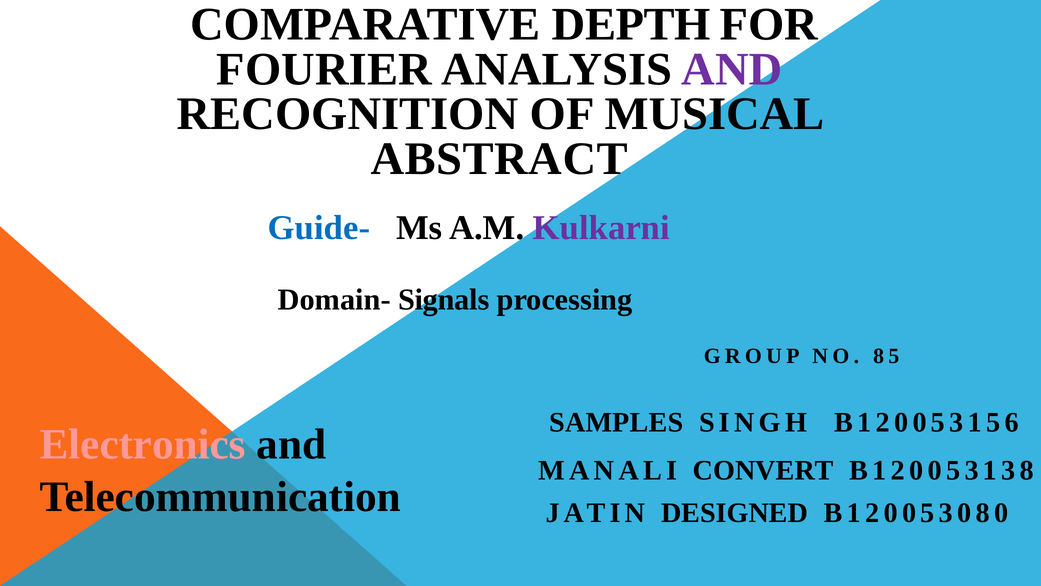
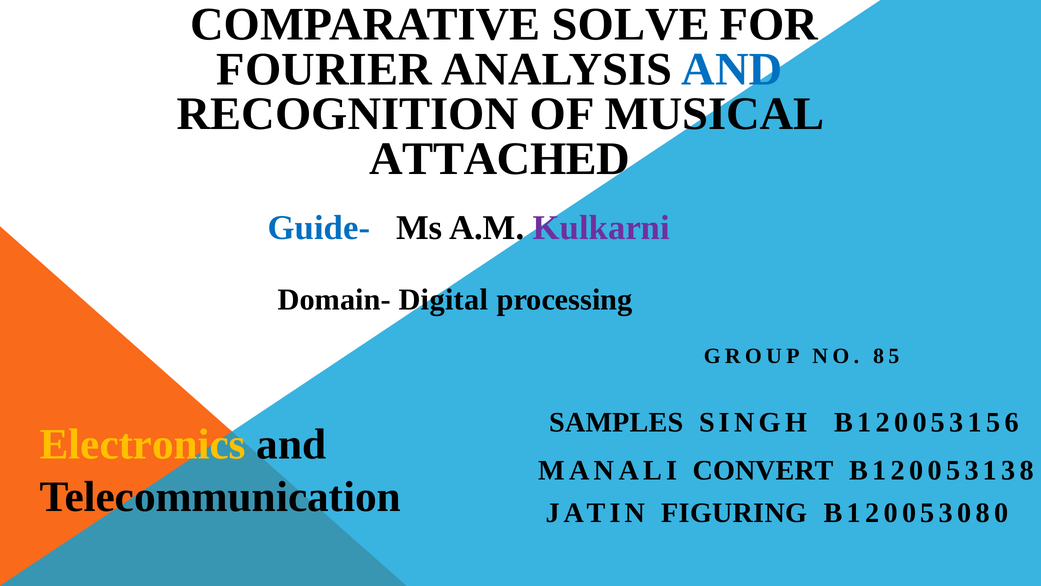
DEPTH: DEPTH -> SOLVE (631, 24)
AND colour: purple -> blue (732, 69)
ABSTRACT: ABSTRACT -> ATTACHED (500, 159)
Signals: Signals -> Digital (443, 299)
Electronics colour: pink -> yellow (143, 444)
DESIGNED: DESIGNED -> FIGURING (734, 512)
